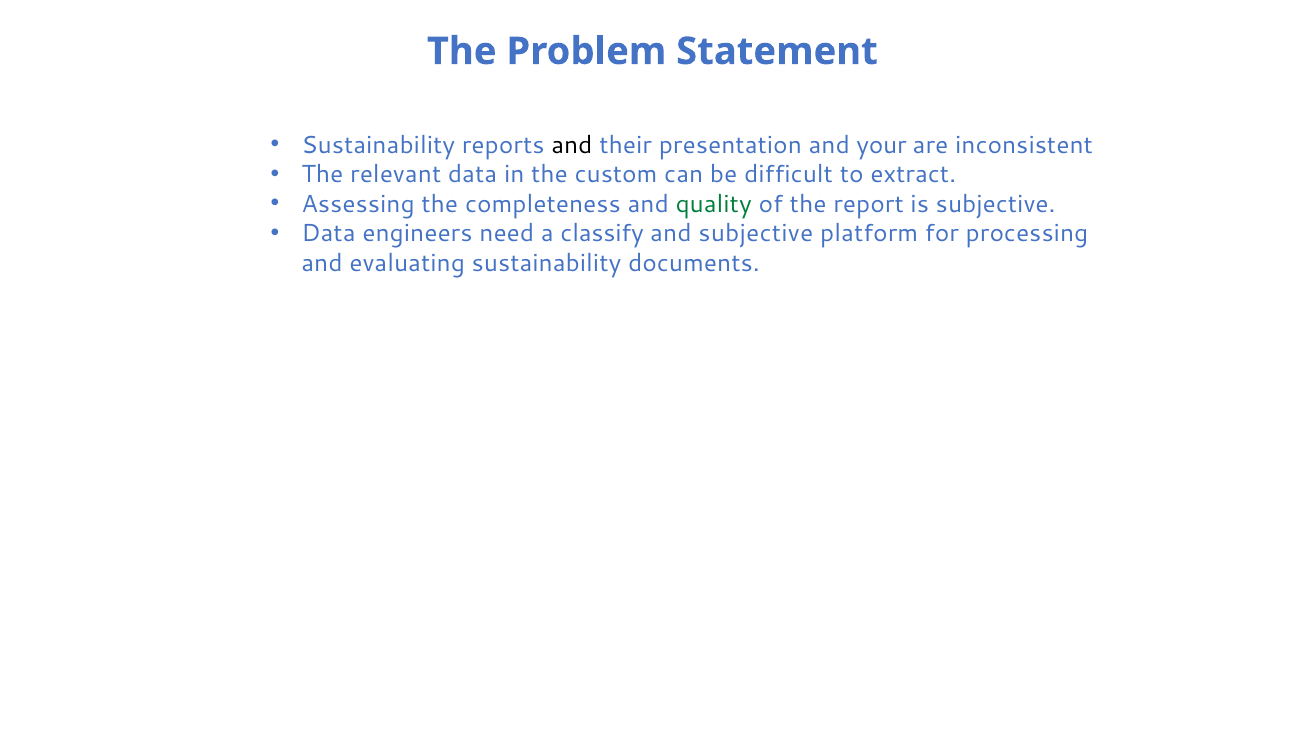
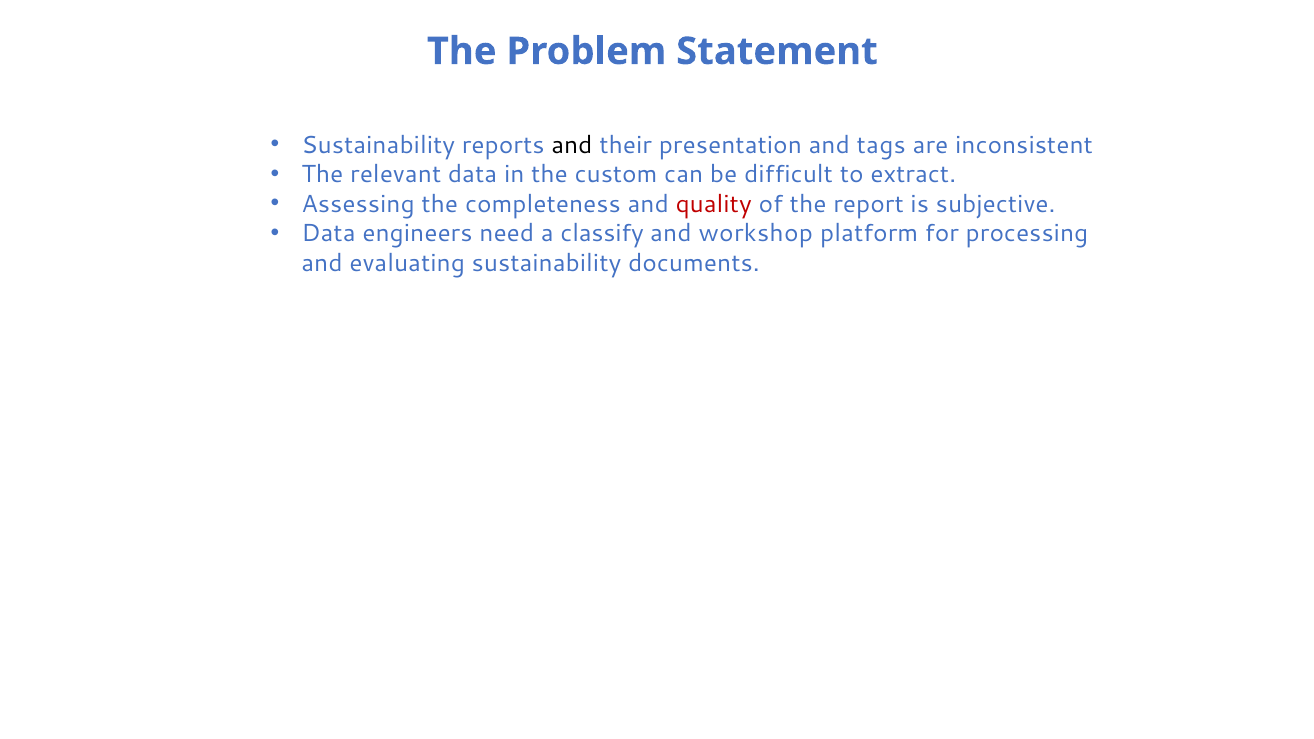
your: your -> tags (881, 145)
quality colour: green -> red (714, 204)
and subjective: subjective -> workshop (756, 234)
